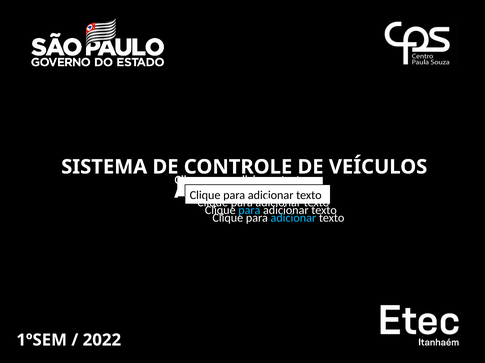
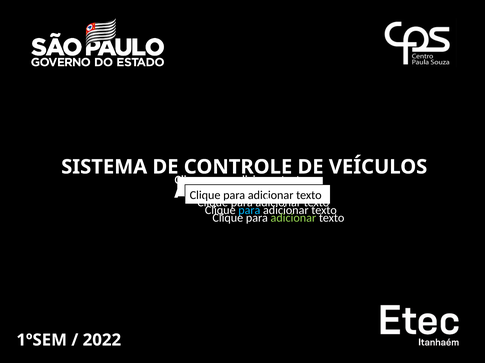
adicionar colour: light blue -> light green (293, 218)
